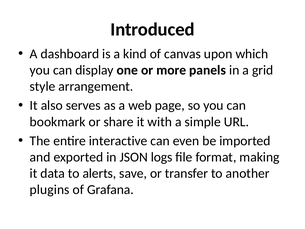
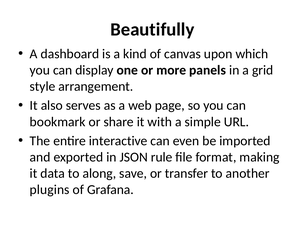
Introduced: Introduced -> Beautifully (152, 30)
logs: logs -> rule (162, 157)
alerts: alerts -> along (99, 173)
